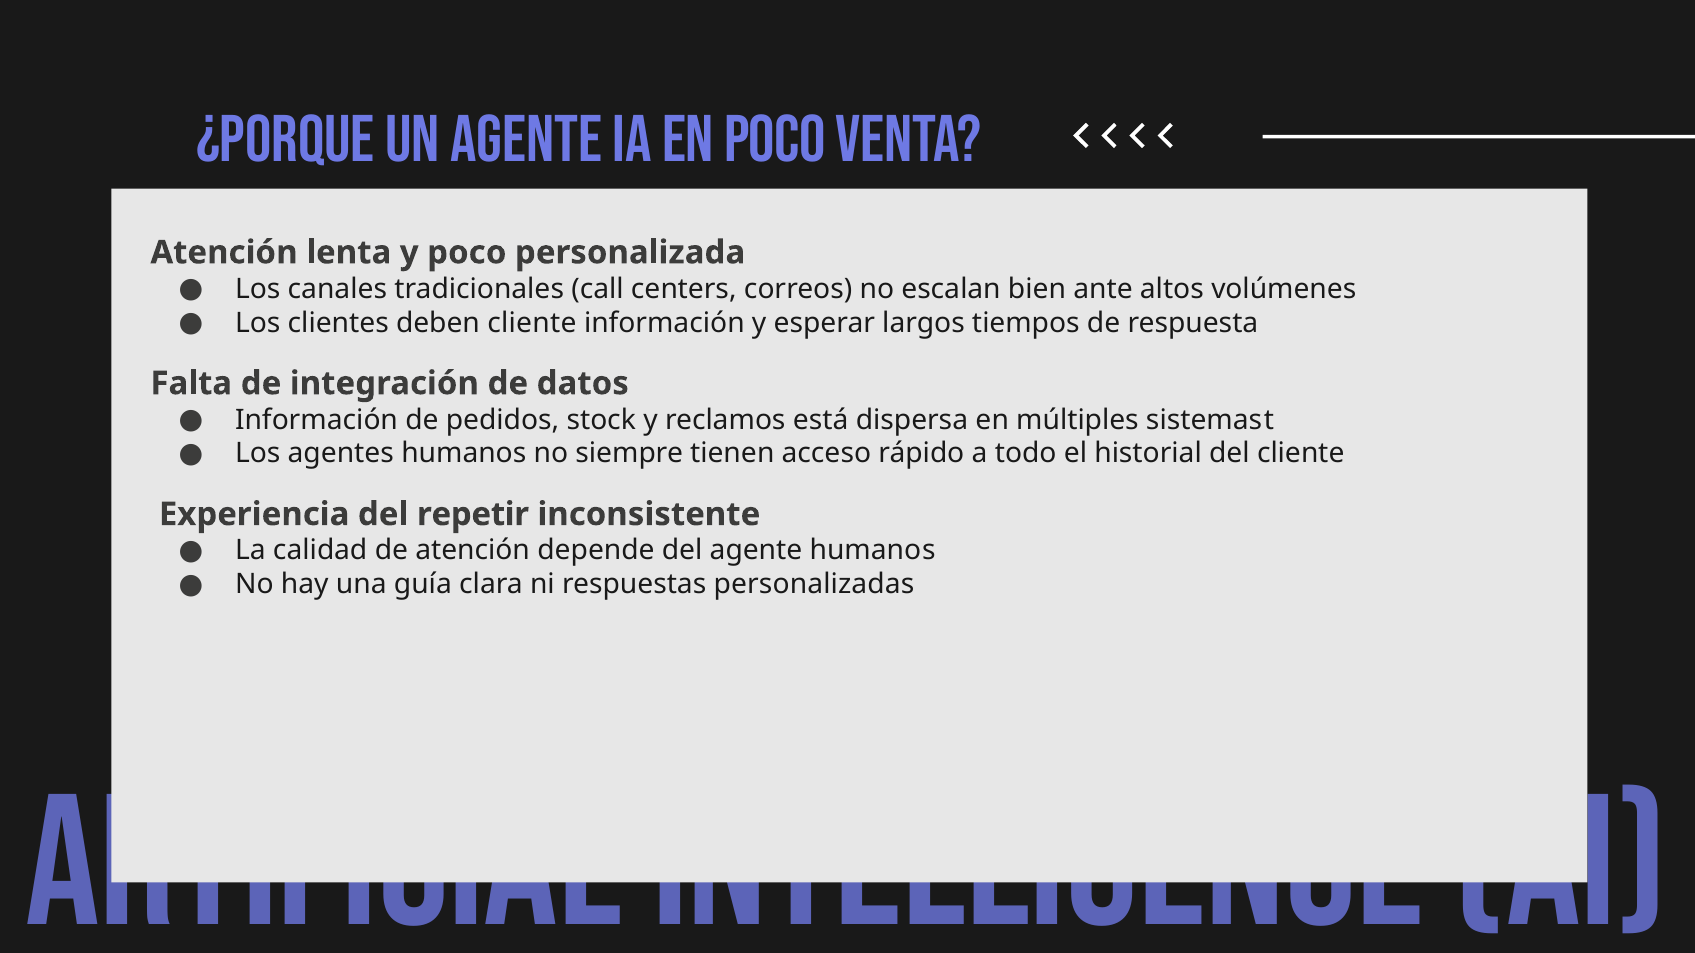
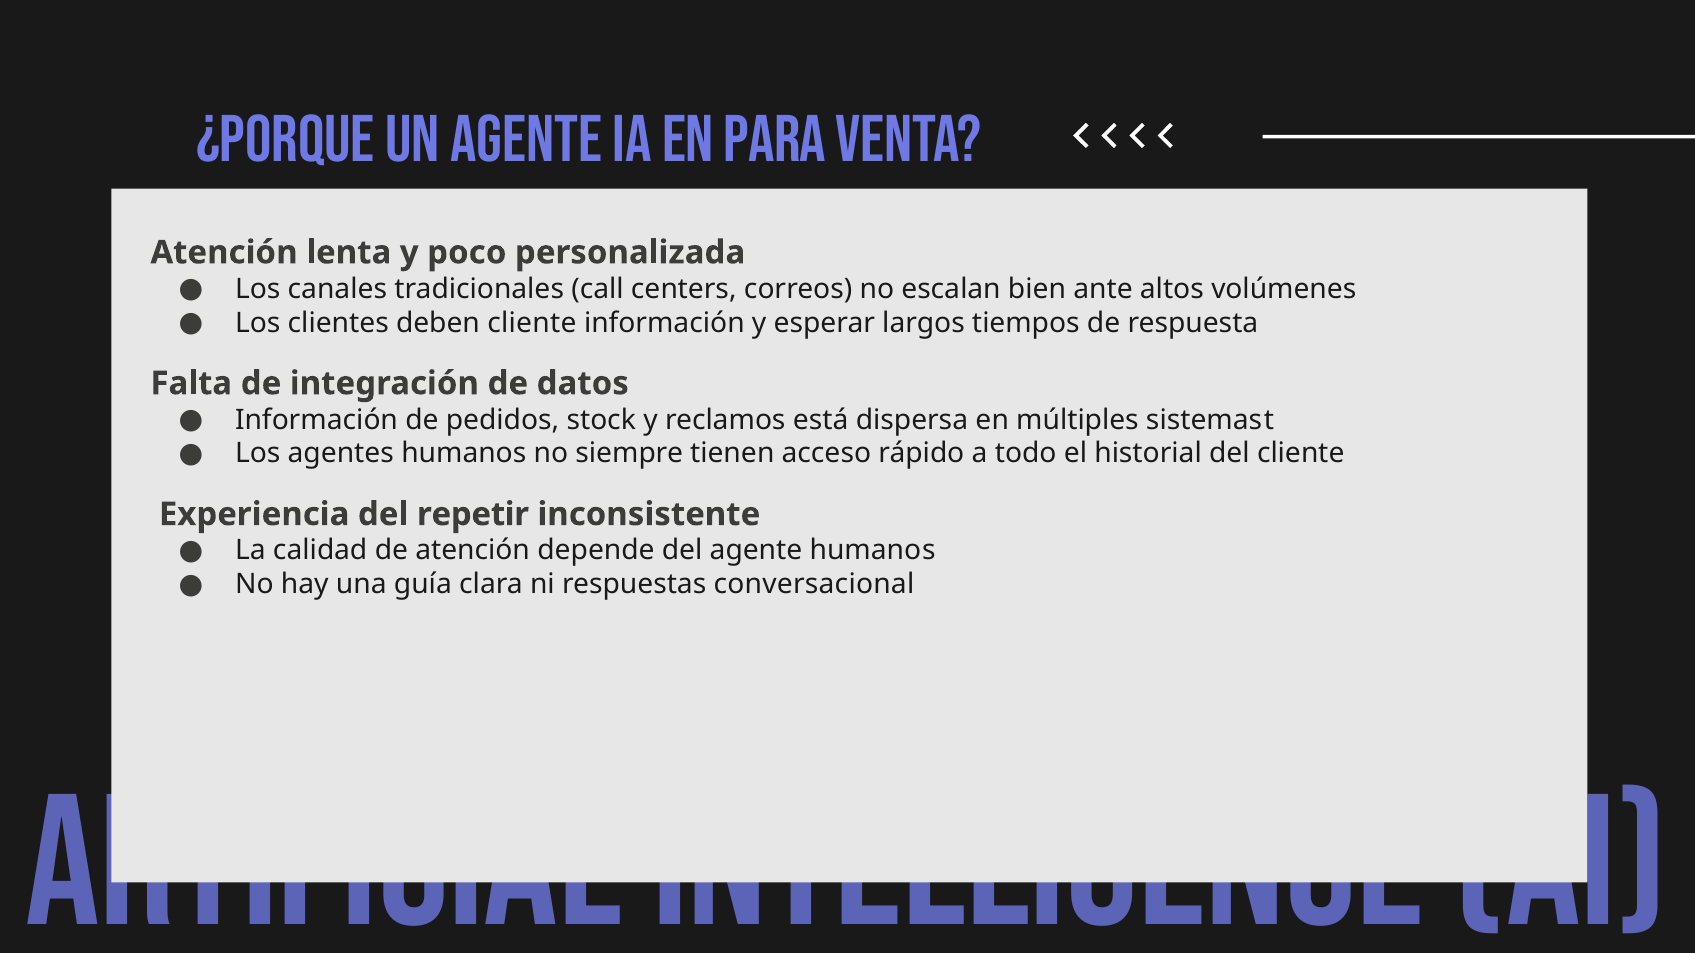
EN POCO: POCO -> PARA (775, 140)
personalizadas: personalizadas -> conversacional (814, 585)
